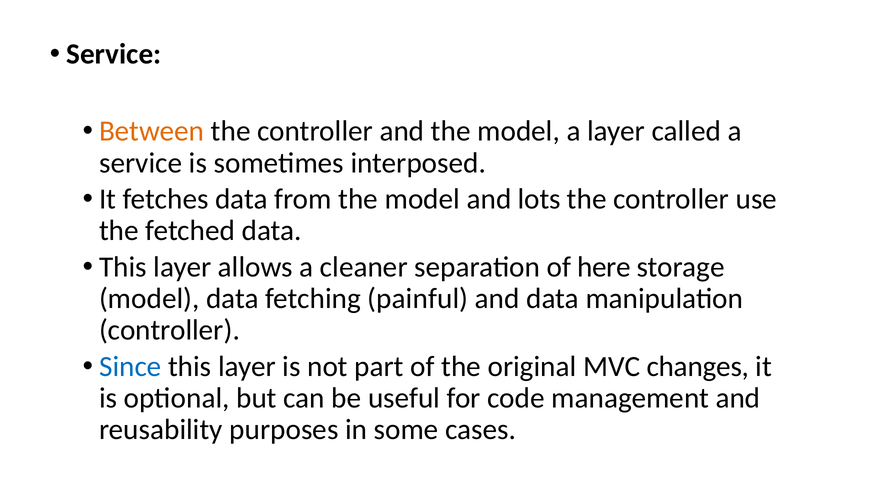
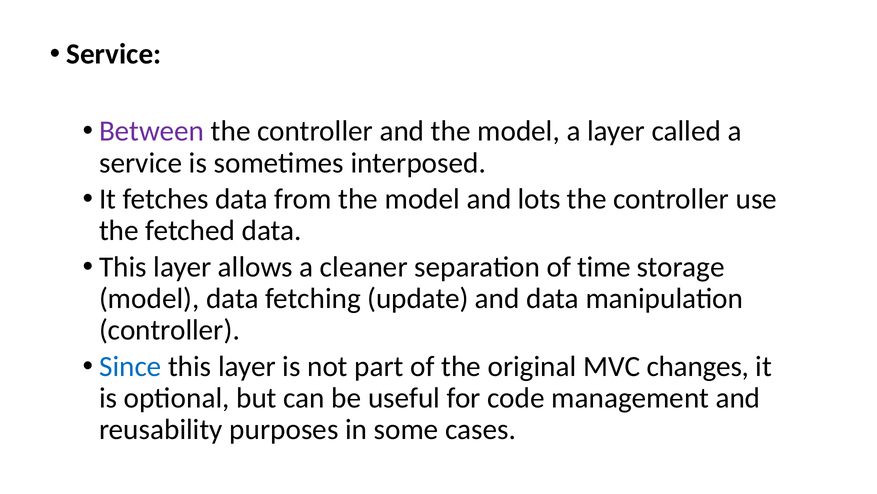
Between colour: orange -> purple (152, 131)
here: here -> time (604, 267)
painful: painful -> update (418, 298)
